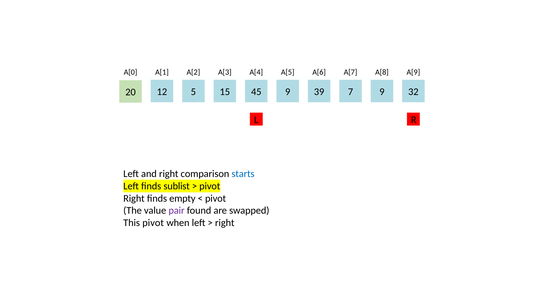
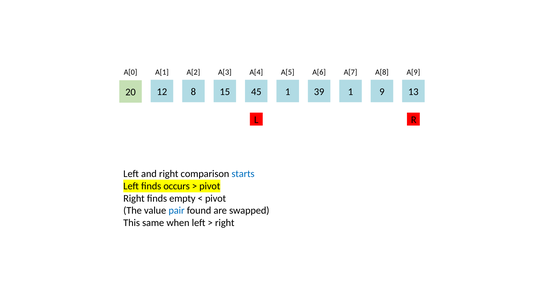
5: 5 -> 8 (193, 92)
20 9: 9 -> 1 (288, 92)
39 7: 7 -> 1 (351, 92)
32: 32 -> 13 (413, 92)
sublist: sublist -> occurs (177, 186)
pair colour: purple -> blue (177, 211)
This pivot: pivot -> same (153, 223)
